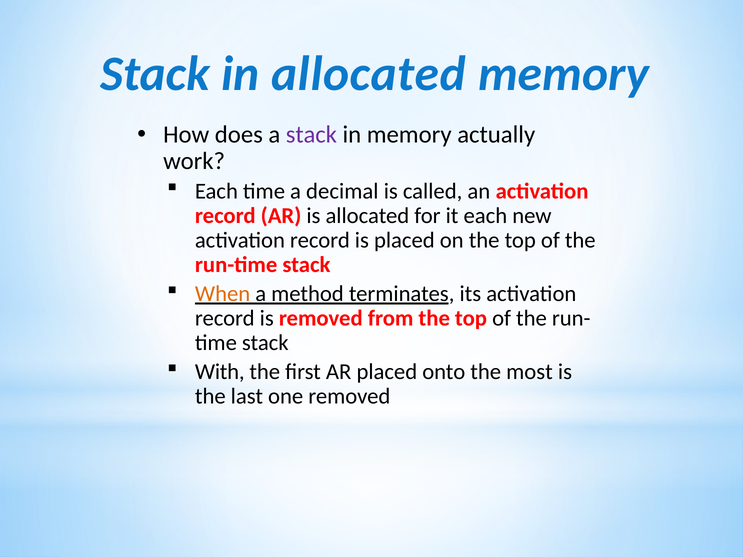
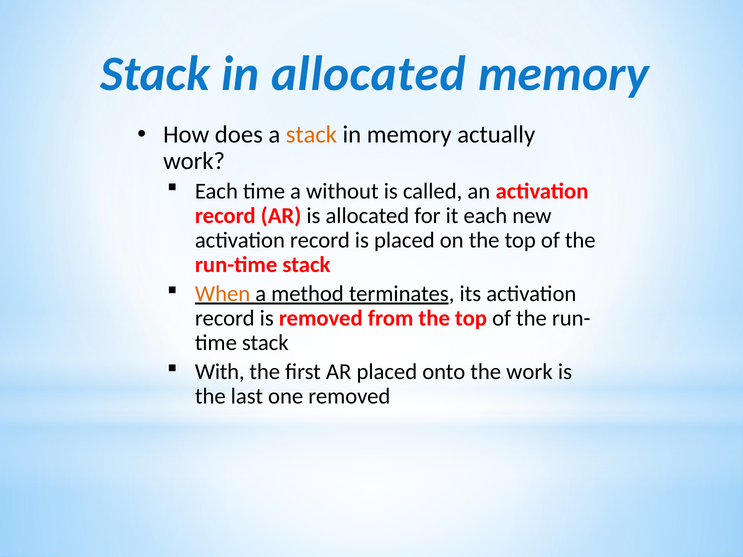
stack colour: purple -> orange (311, 135)
decimal: decimal -> without (342, 191)
the most: most -> work (529, 372)
